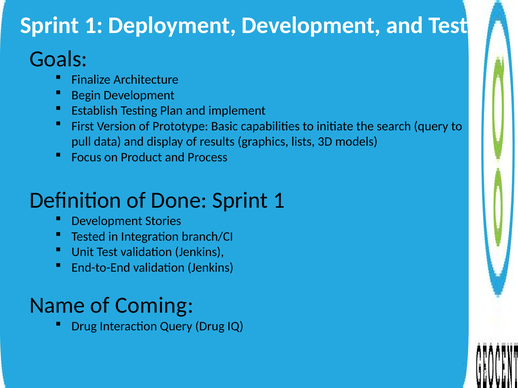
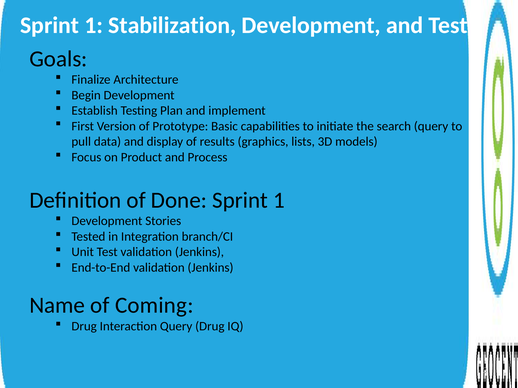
Deployment: Deployment -> Stabilization (172, 25)
